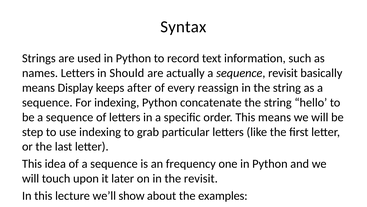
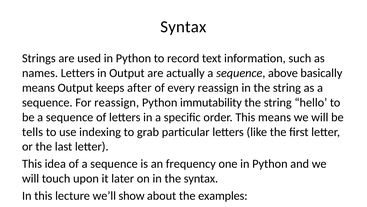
in Should: Should -> Output (127, 73)
sequence revisit: revisit -> above (283, 73)
means Display: Display -> Output (75, 88)
For indexing: indexing -> reassign (117, 102)
Python concatenate: concatenate -> immutability (211, 102)
step: step -> tells (33, 132)
the revisit: revisit -> syntax (201, 178)
